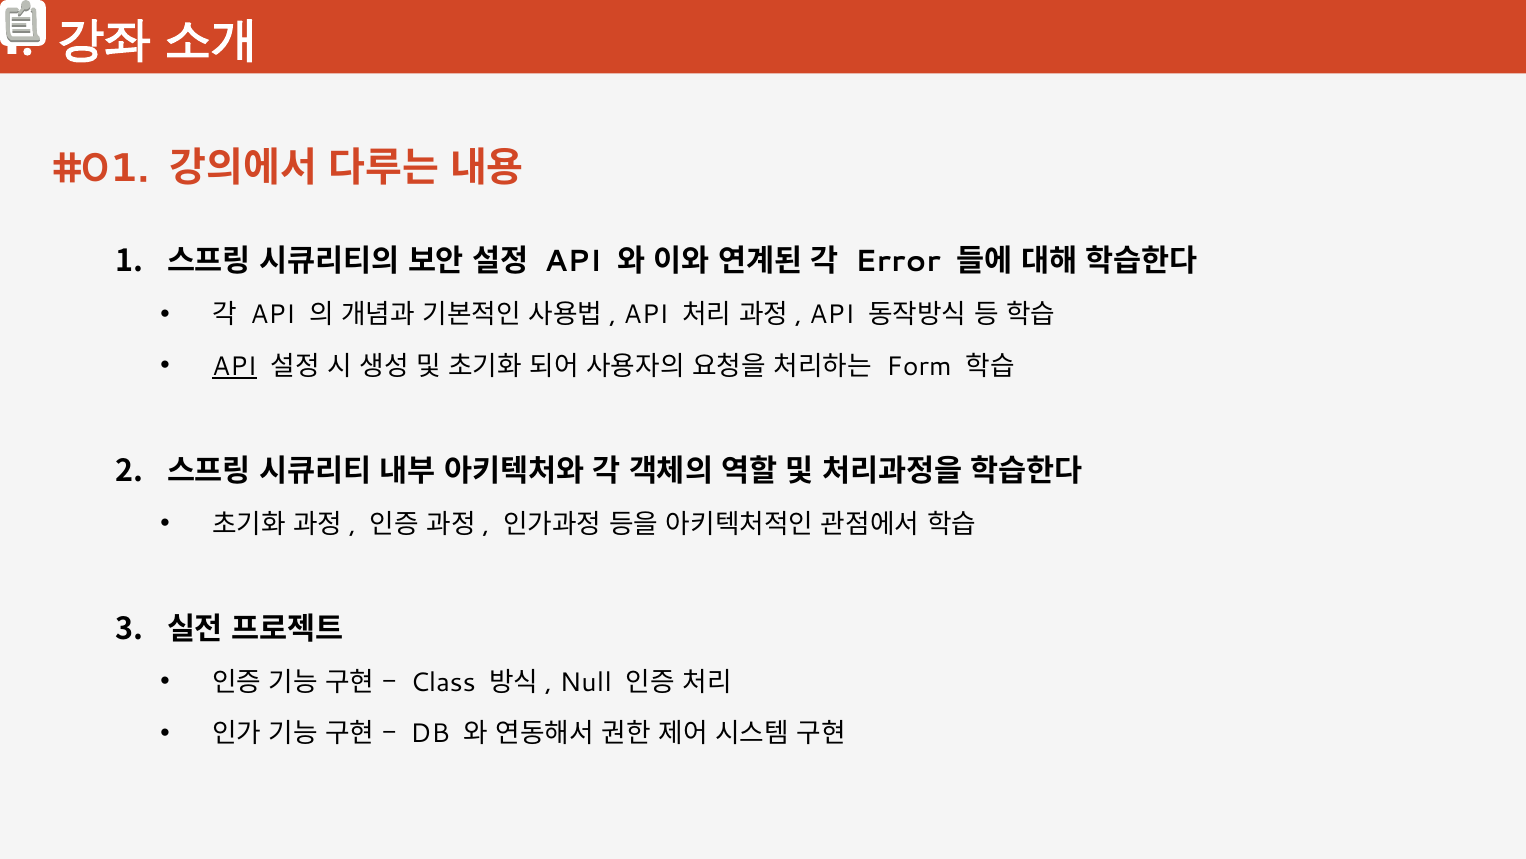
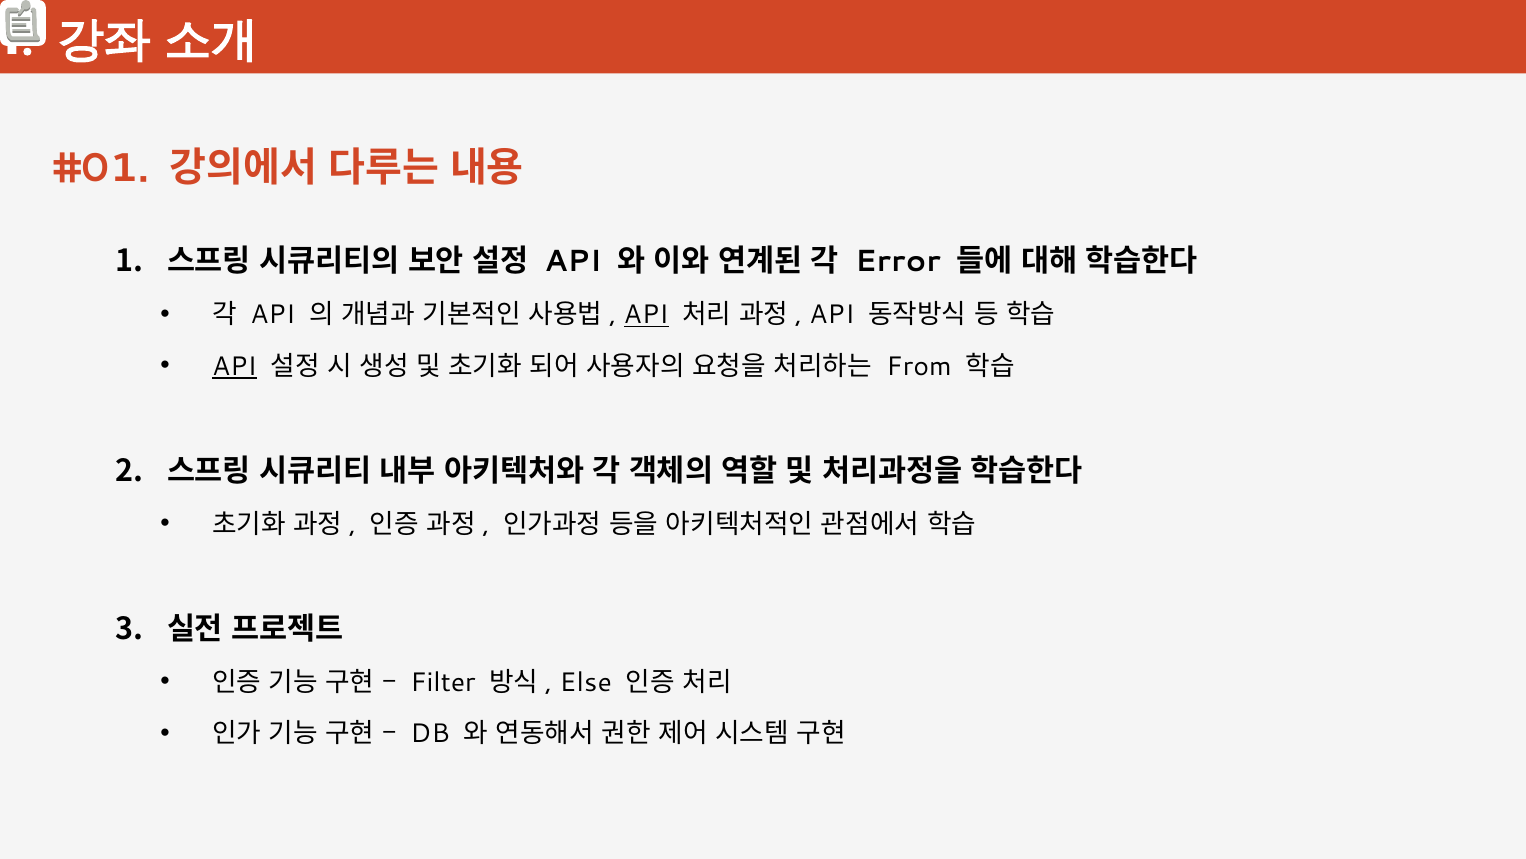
API underline: none -> present (646, 315)
Form: Form -> From (919, 366)
Class: Class -> Filter (443, 682)
Null: Null -> Else (586, 682)
